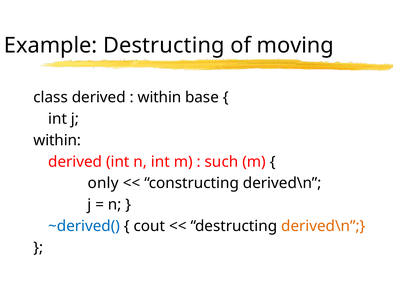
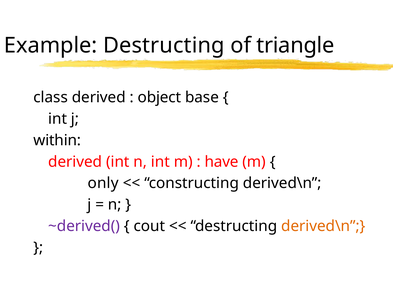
moving: moving -> triangle (295, 45)
within: within -> object (159, 97)
such: such -> have (222, 162)
~derived( colour: blue -> purple (84, 226)
